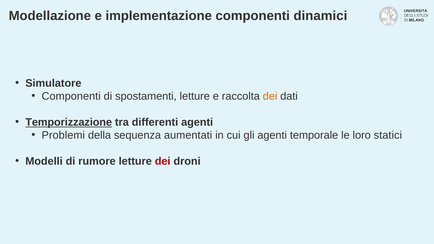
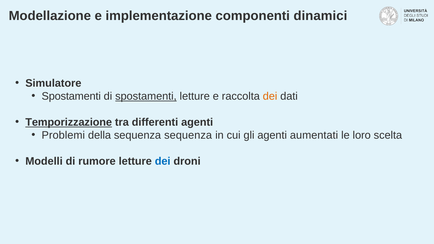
Componenti: Componenti -> Spostamenti (71, 96)
spostamenti underline: none -> present (146, 96)
sequenza aumentati: aumentati -> sequenza (188, 135)
temporale: temporale -> aumentati (314, 135)
statici: statici -> scelta (388, 135)
dei colour: red -> blue (163, 161)
